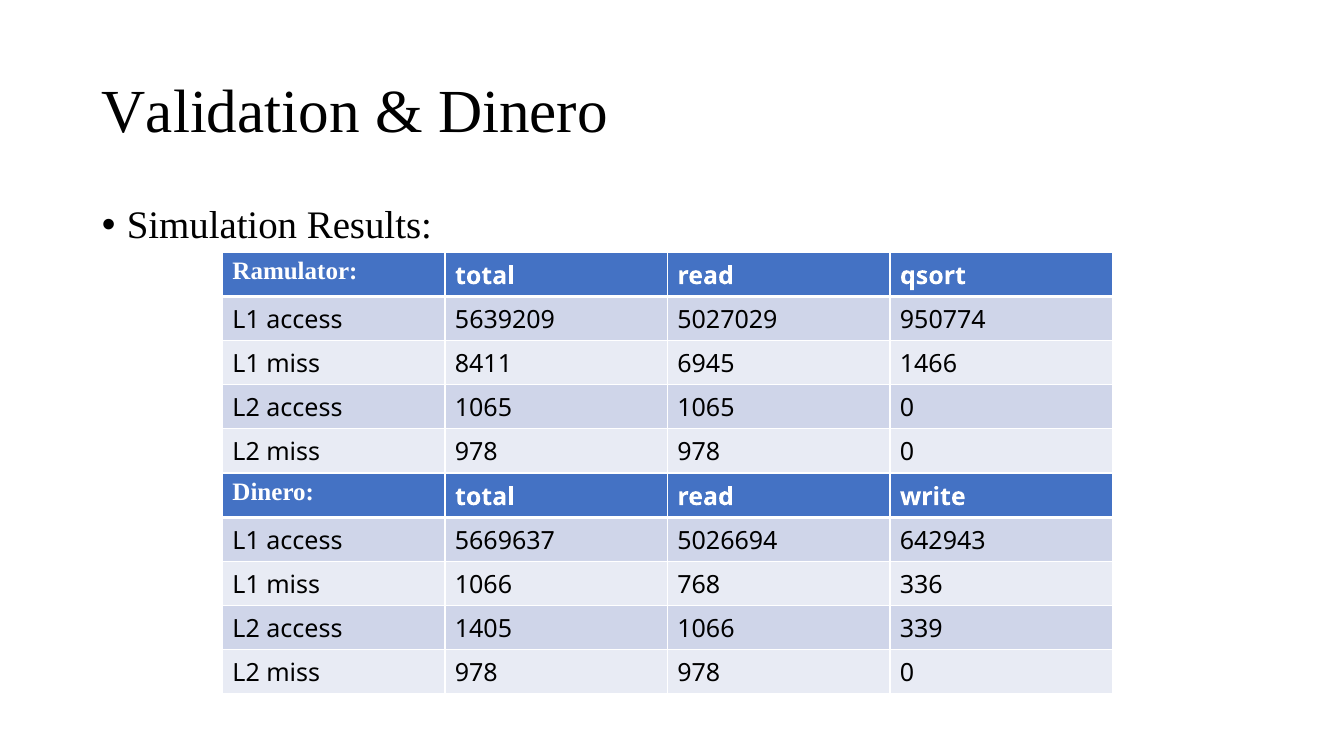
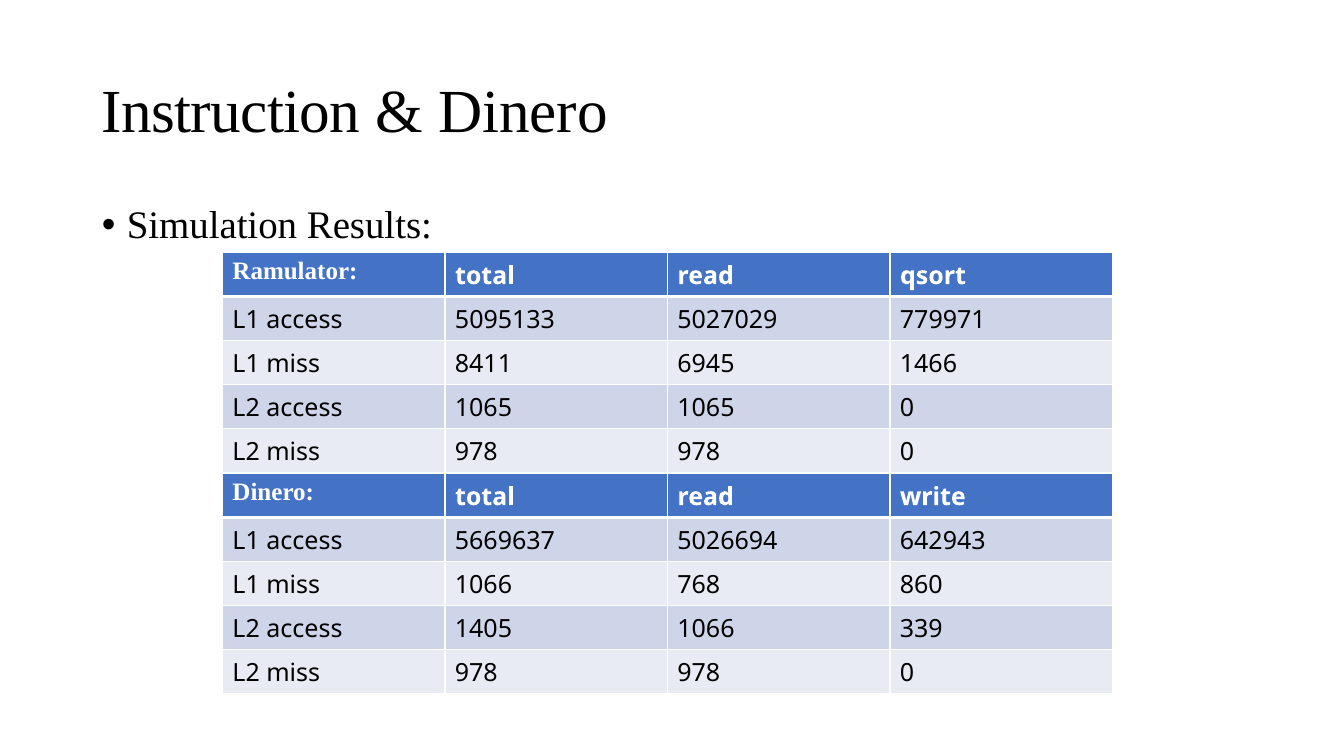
Validation: Validation -> Instruction (231, 112)
5639209: 5639209 -> 5095133 (505, 320)
950774: 950774 -> 779971 (943, 320)
336: 336 -> 860 (921, 585)
